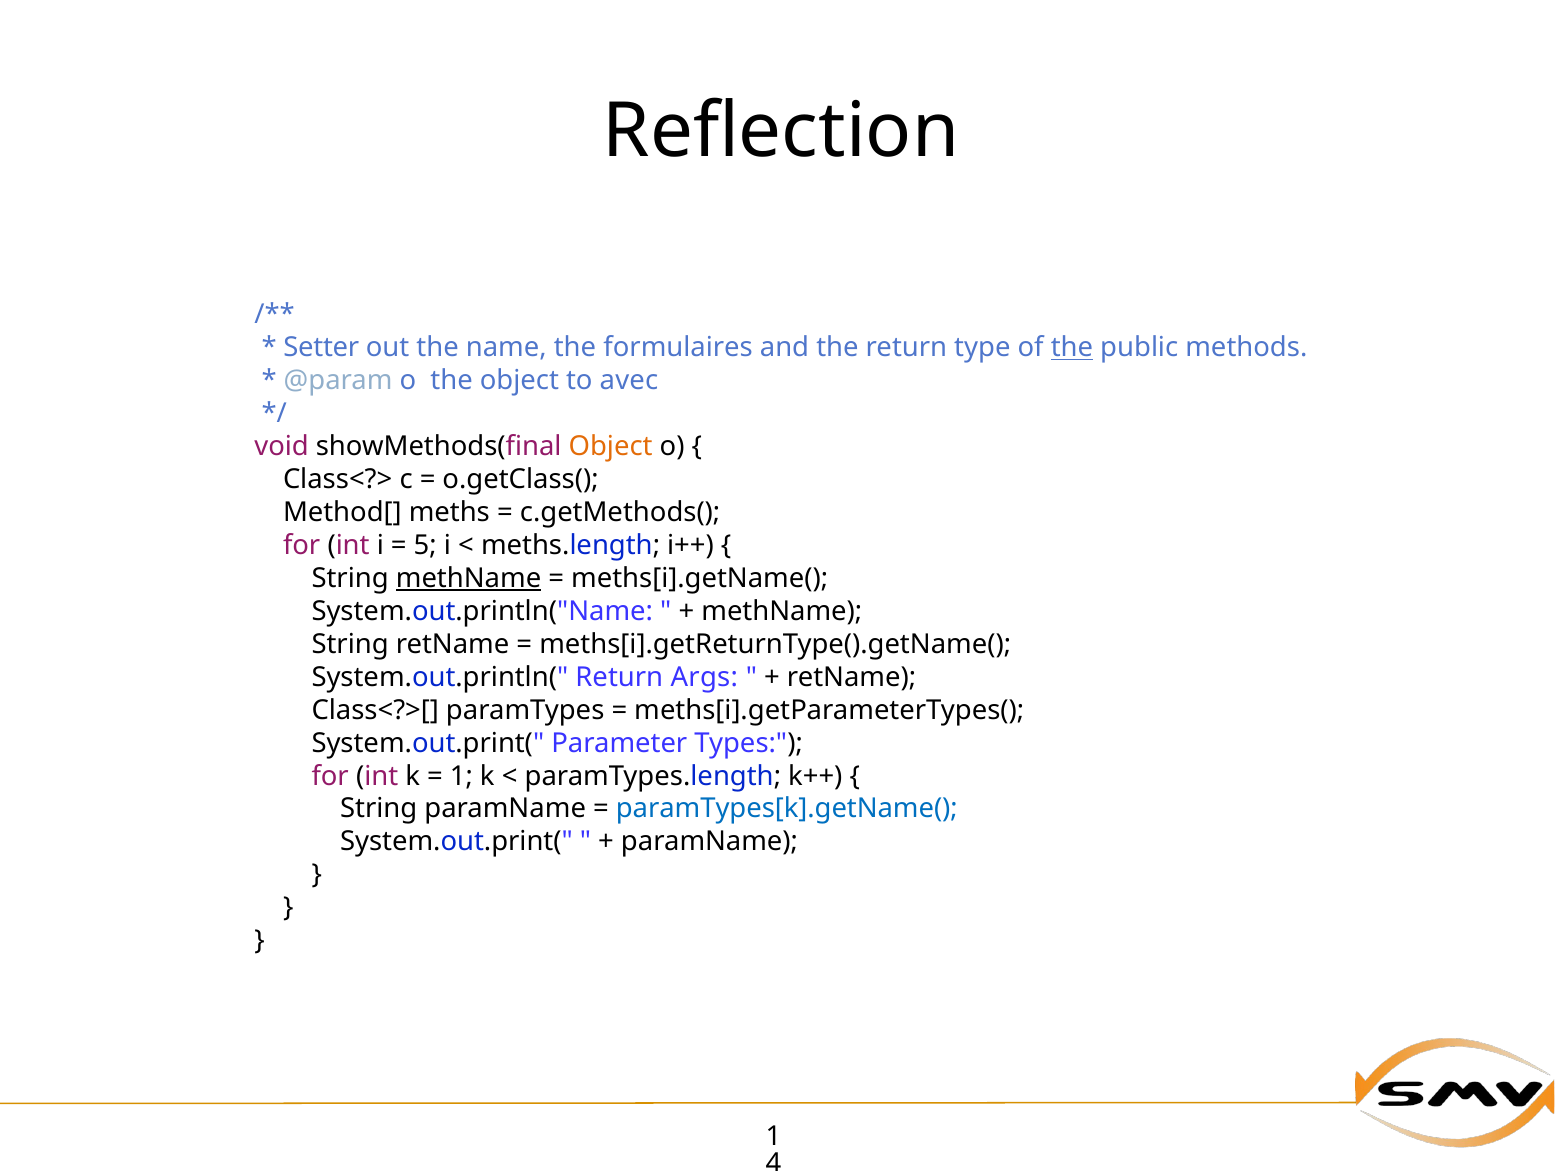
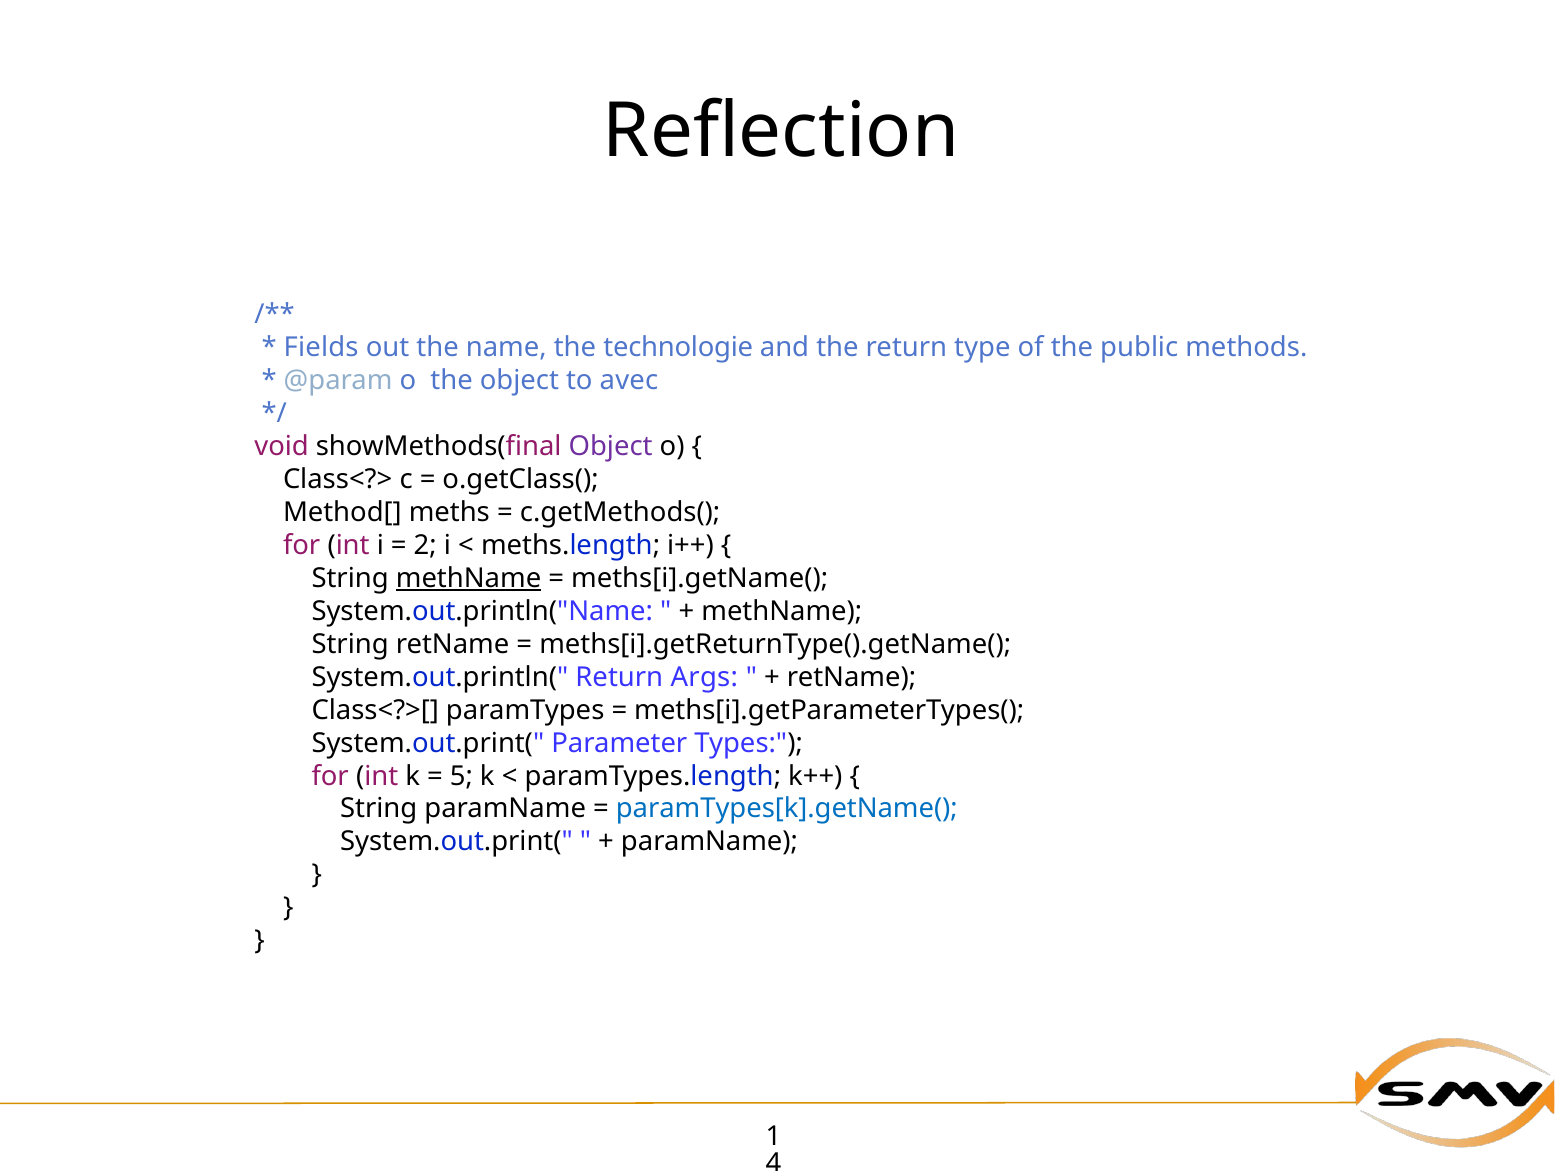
Setter: Setter -> Fields (321, 348)
formulaires: formulaires -> technologie (678, 348)
the underline: present -> none (1072, 348)
Object colour: orange -> purple (611, 447)
5: 5 -> 2 (425, 546)
1: 1 -> 5 (461, 776)
